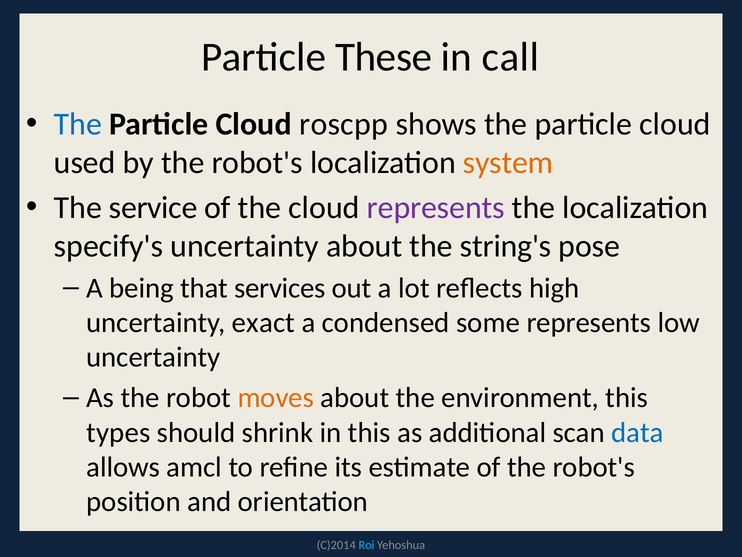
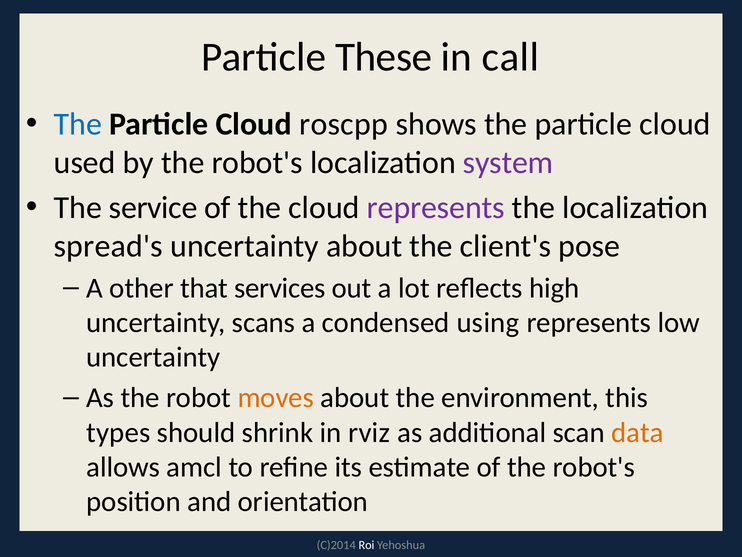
system colour: orange -> purple (508, 162)
specify's: specify's -> spread's (108, 246)
string's: string's -> client's (506, 246)
being: being -> other (141, 288)
exact: exact -> scans (264, 322)
some: some -> using (488, 322)
in this: this -> rviz (369, 432)
data colour: blue -> orange (637, 432)
Roi colour: light blue -> white (366, 545)
